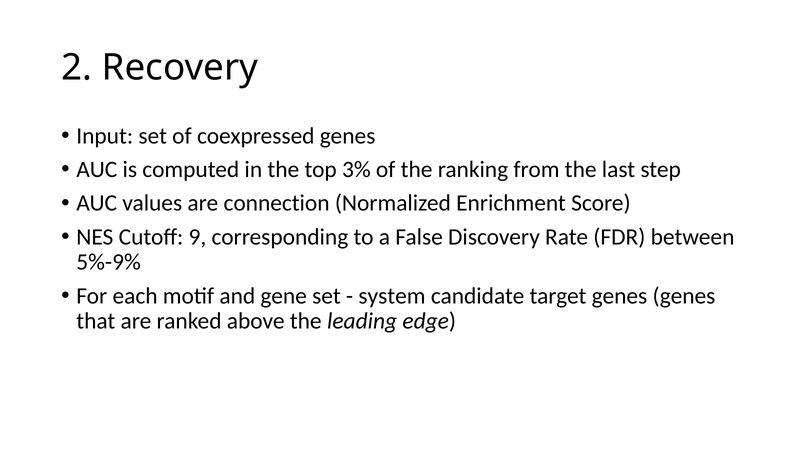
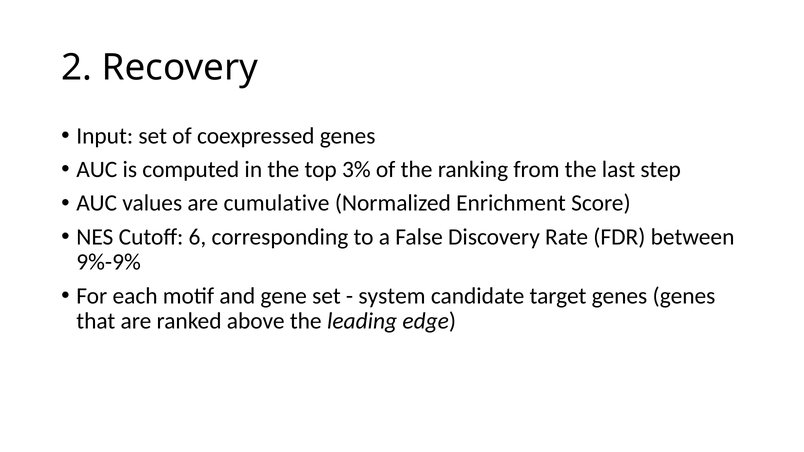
connection: connection -> cumulative (277, 203)
9: 9 -> 6 (197, 237)
5%-9%: 5%-9% -> 9%-9% (109, 262)
